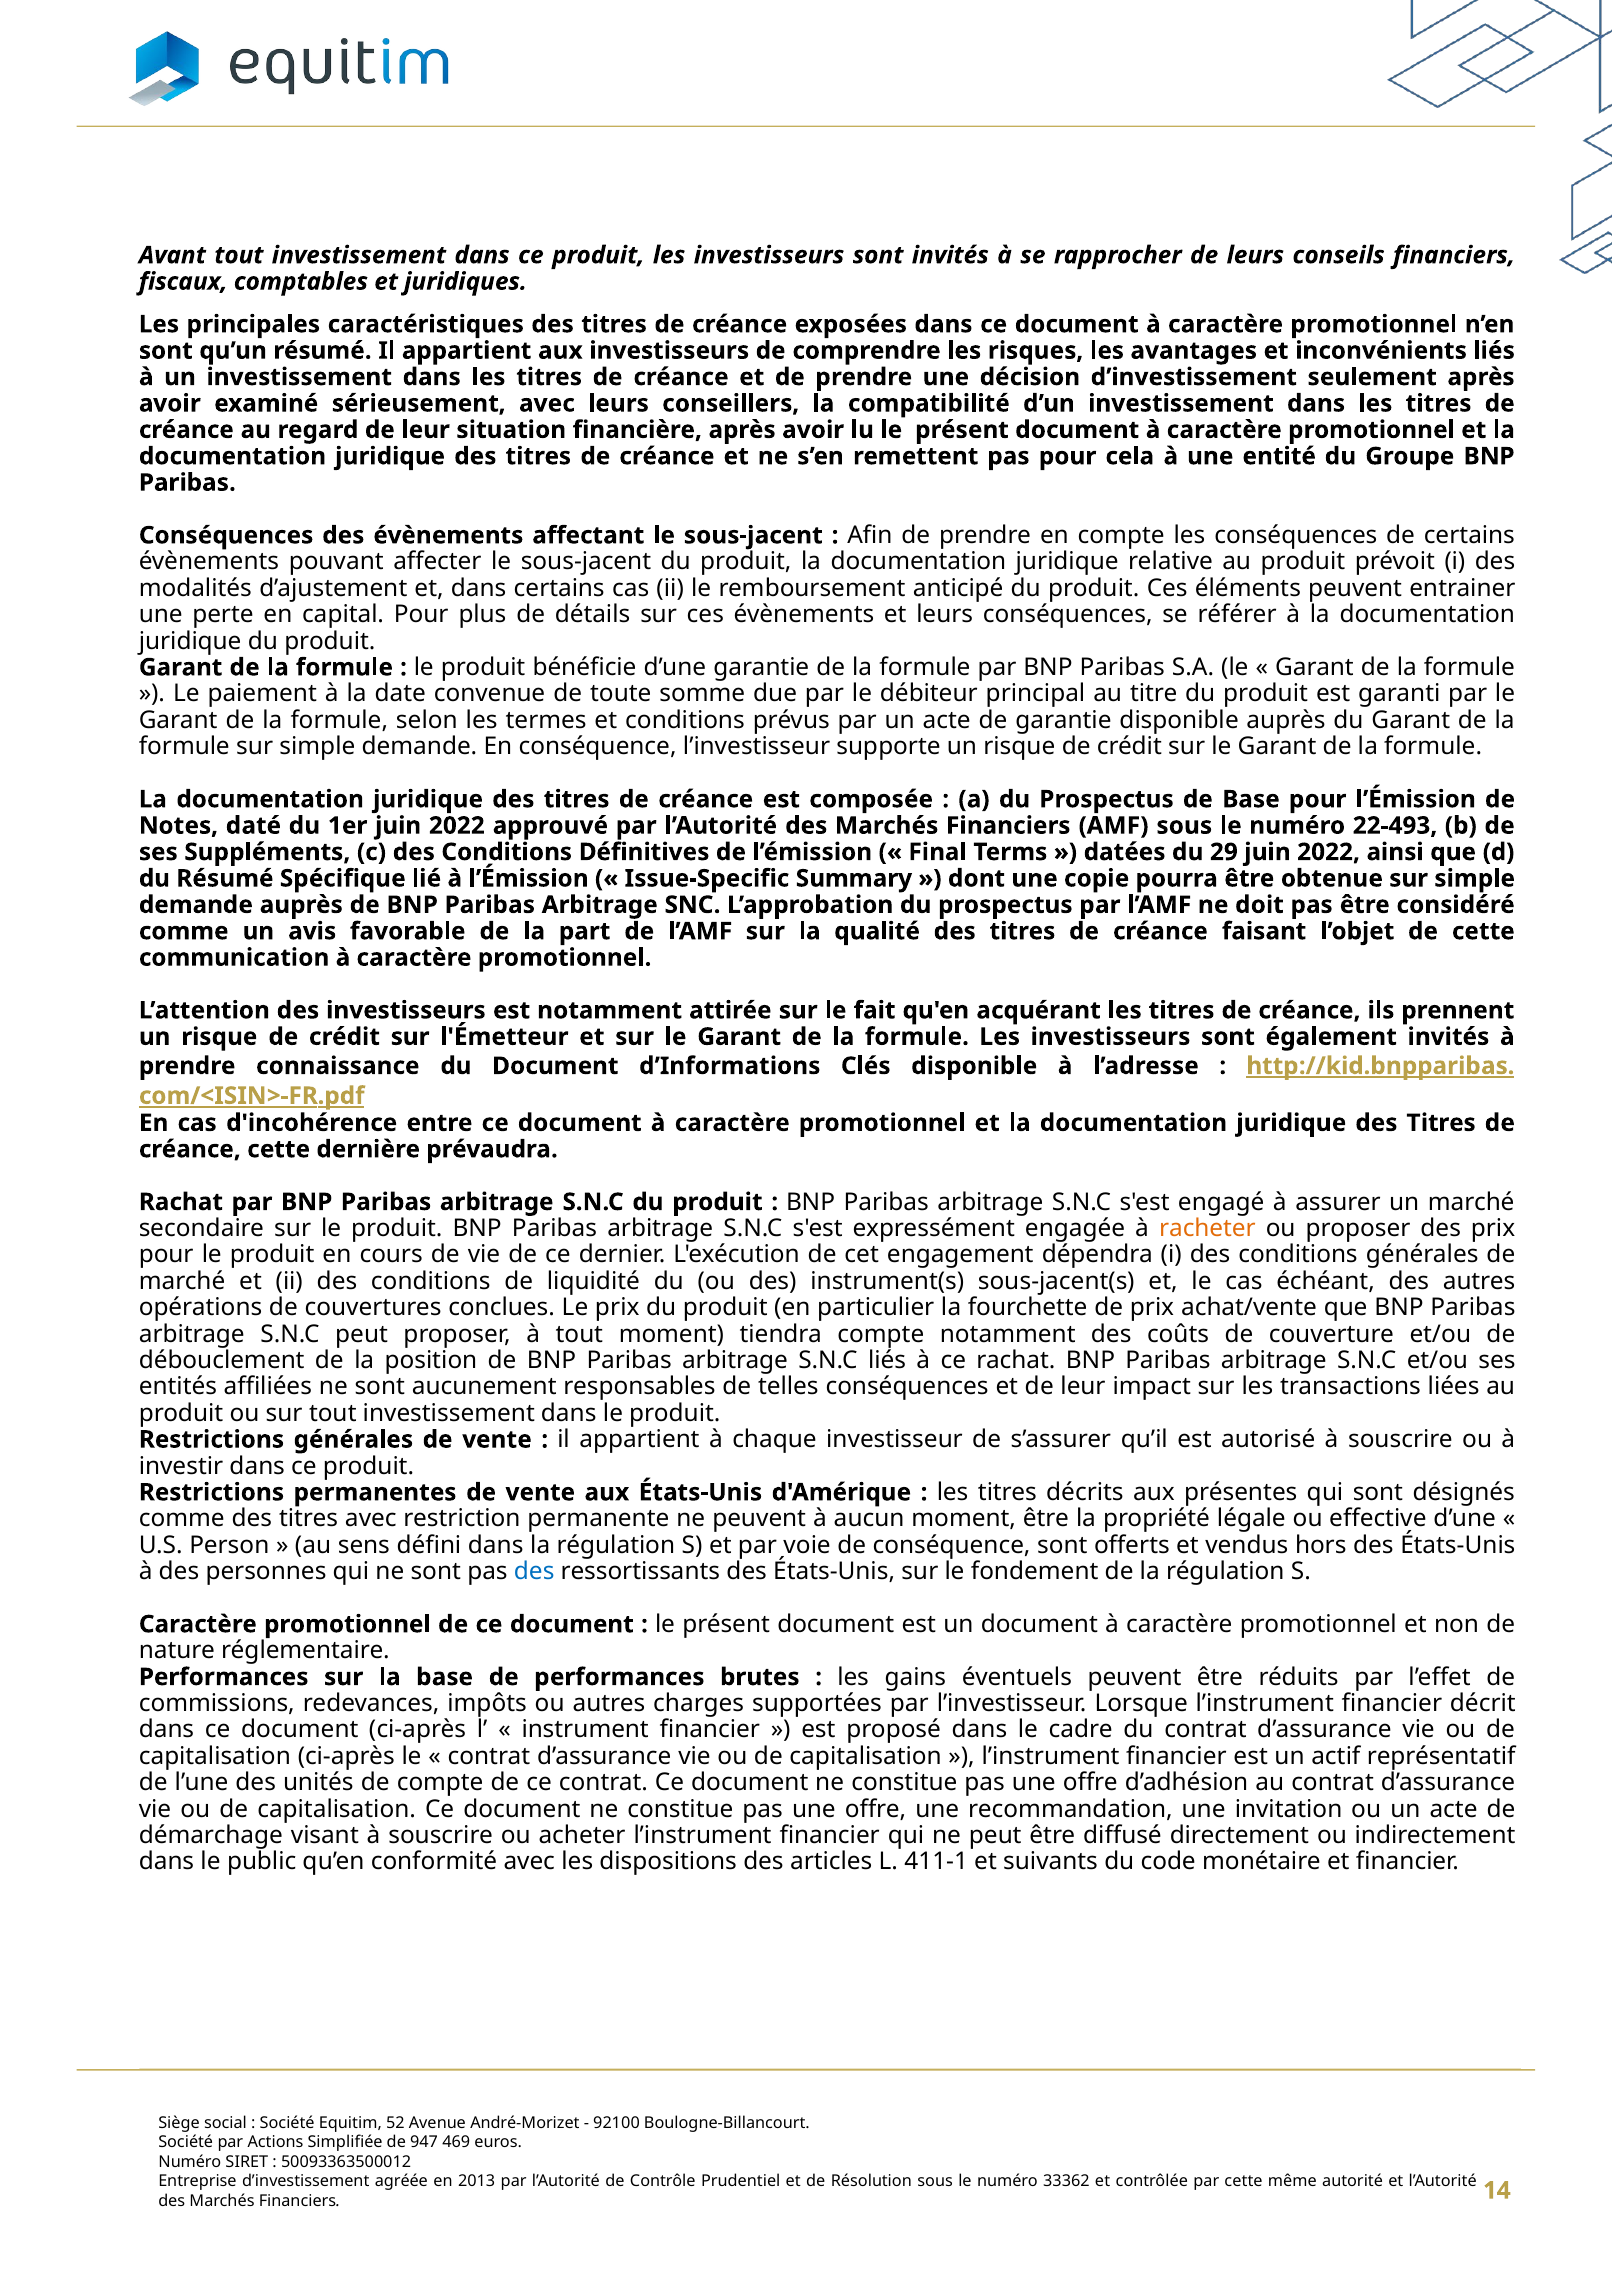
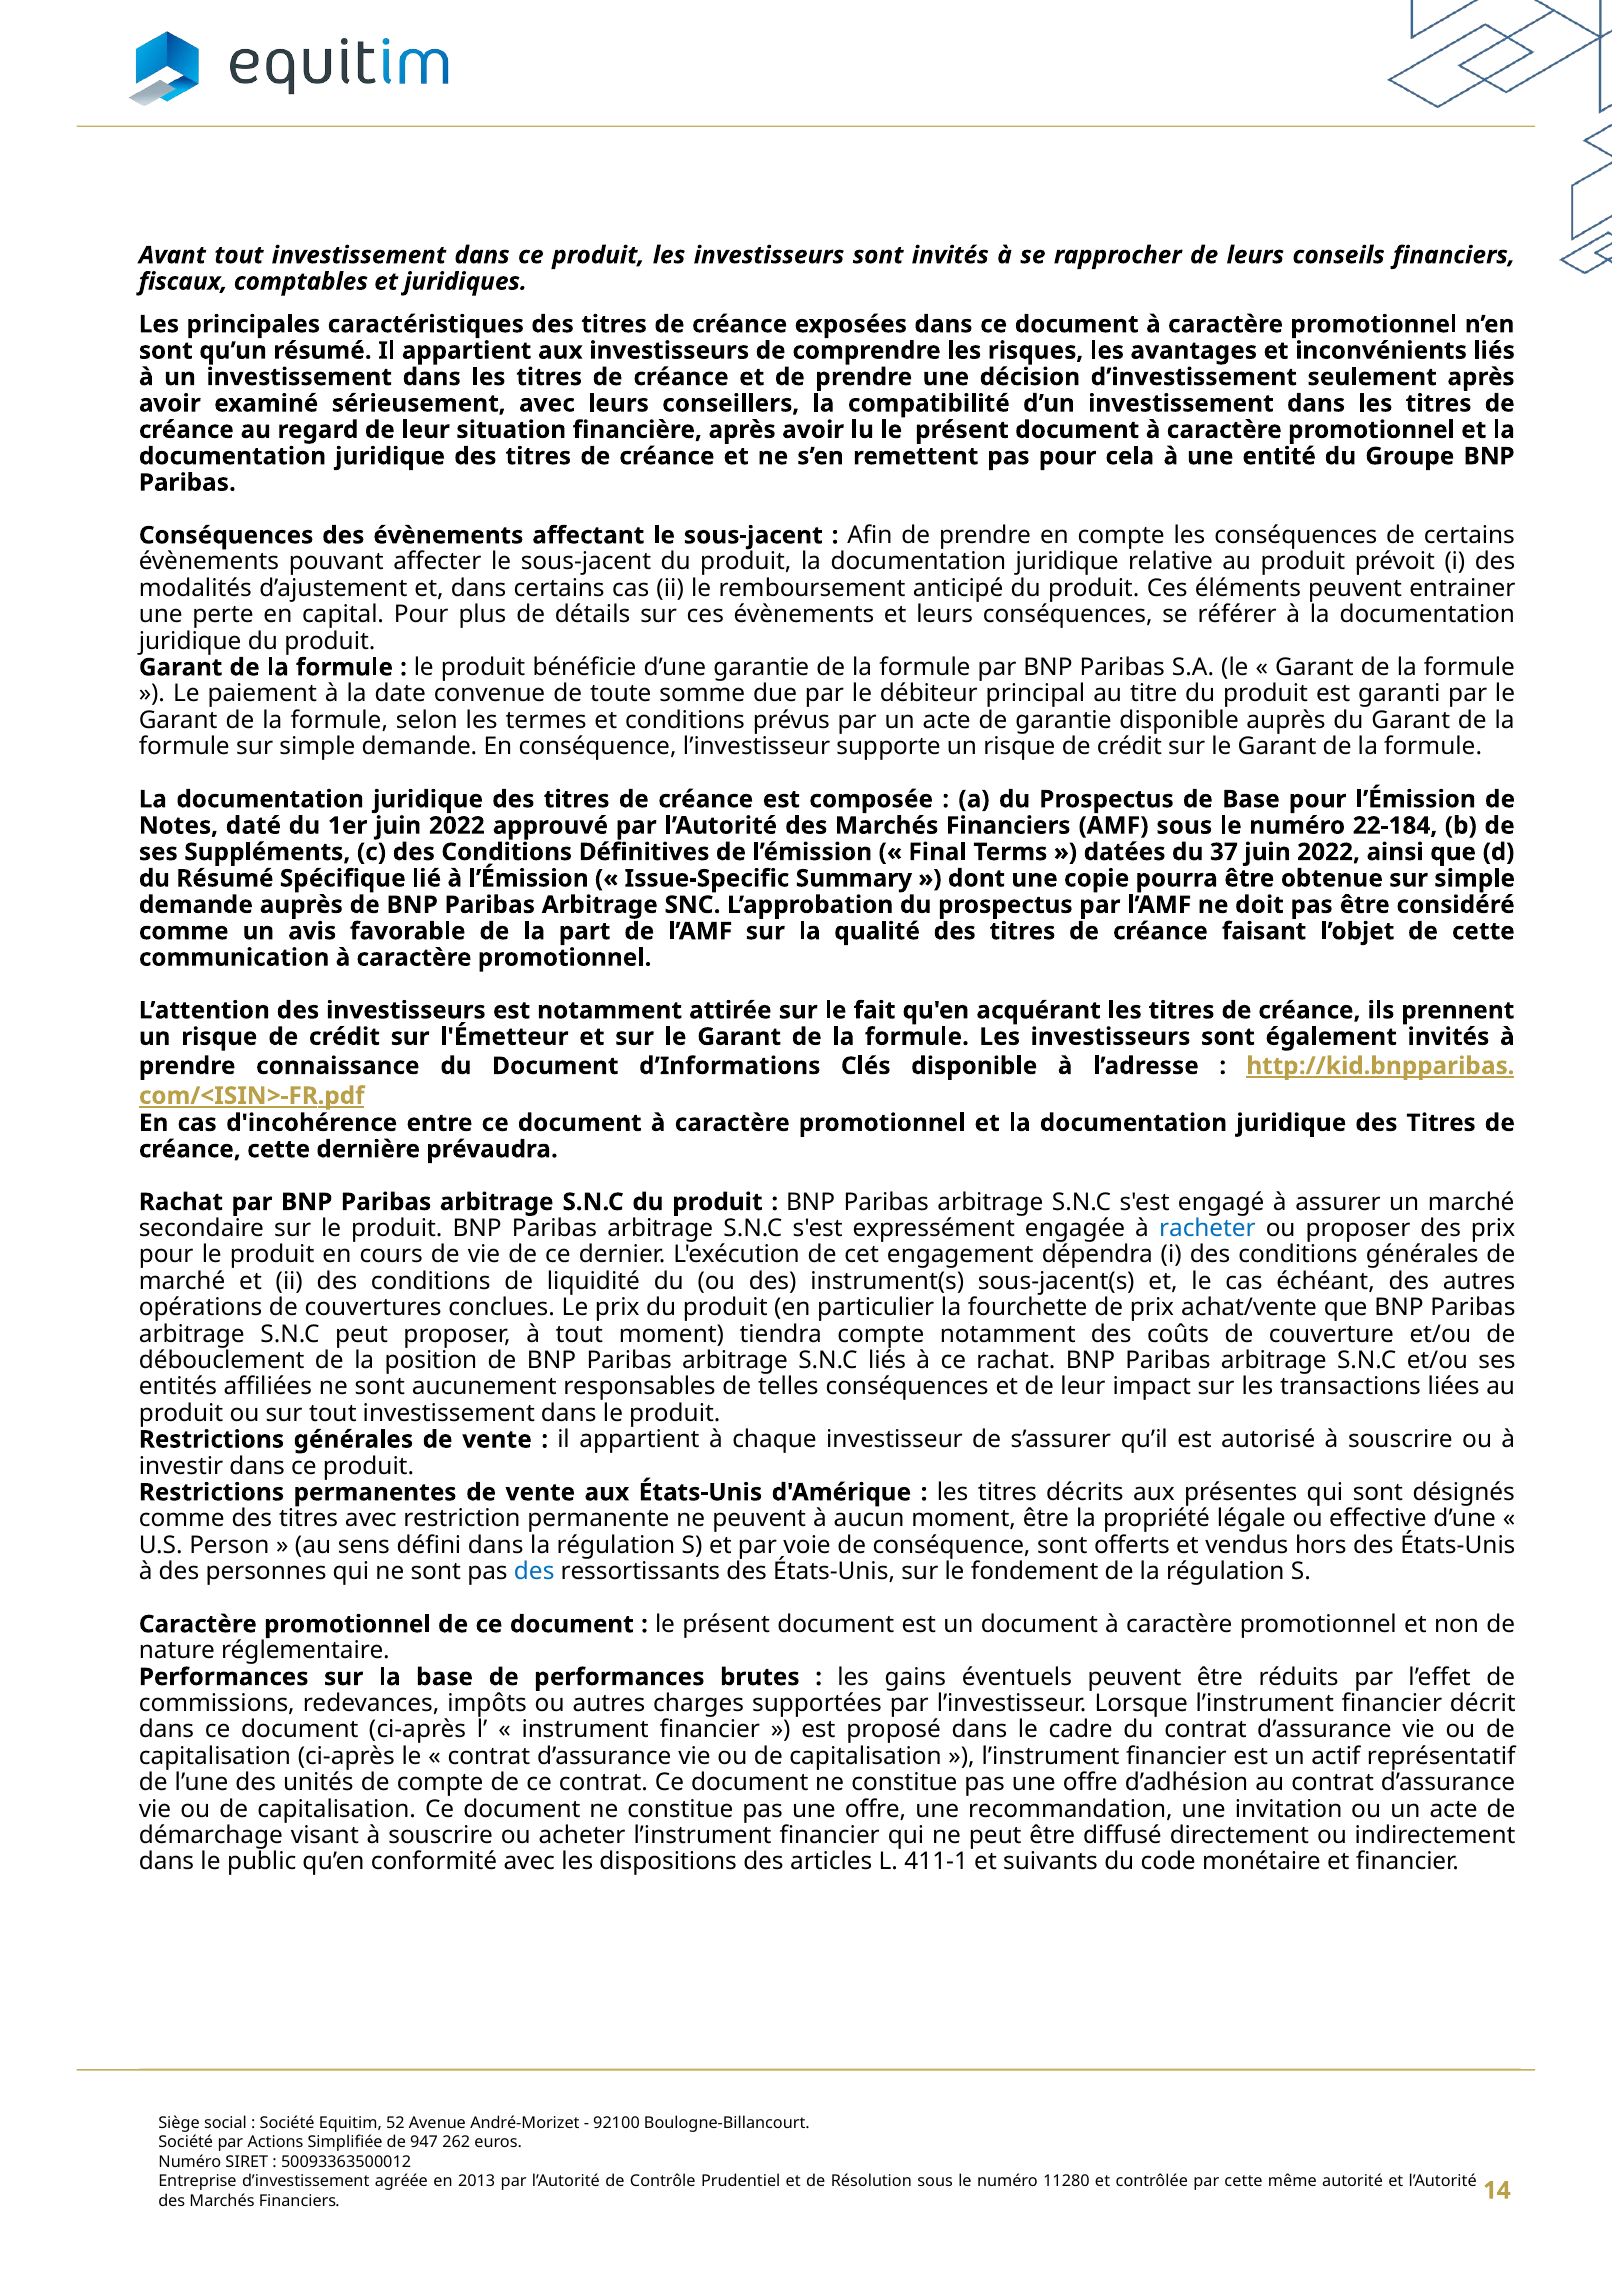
22-493: 22-493 -> 22-184 (1395, 826)
29: 29 -> 37 (1224, 852)
racheter colour: orange -> blue (1207, 1229)
469: 469 -> 262 (456, 2143)
33362: 33362 -> 11280 (1066, 2182)
